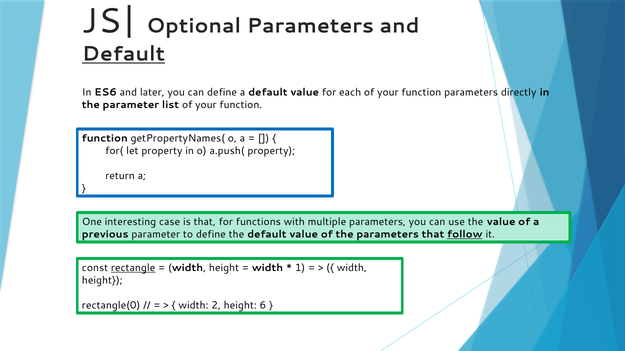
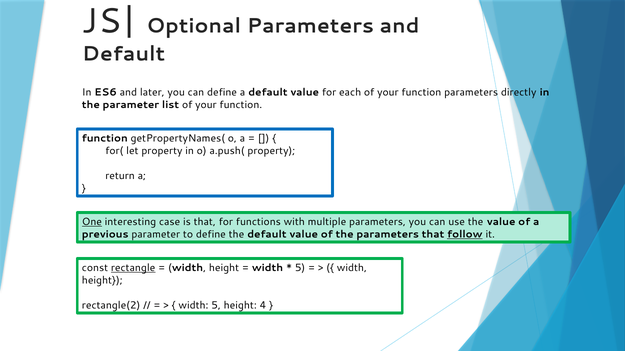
Default underline: present -> none (124, 54)
One underline: none -> present (92, 222)
1: 1 -> 5 (300, 268)
rectangle(0: rectangle(0 -> rectangle(2 (111, 306)
width 2: 2 -> 5 (216, 306)
6: 6 -> 4 (263, 306)
